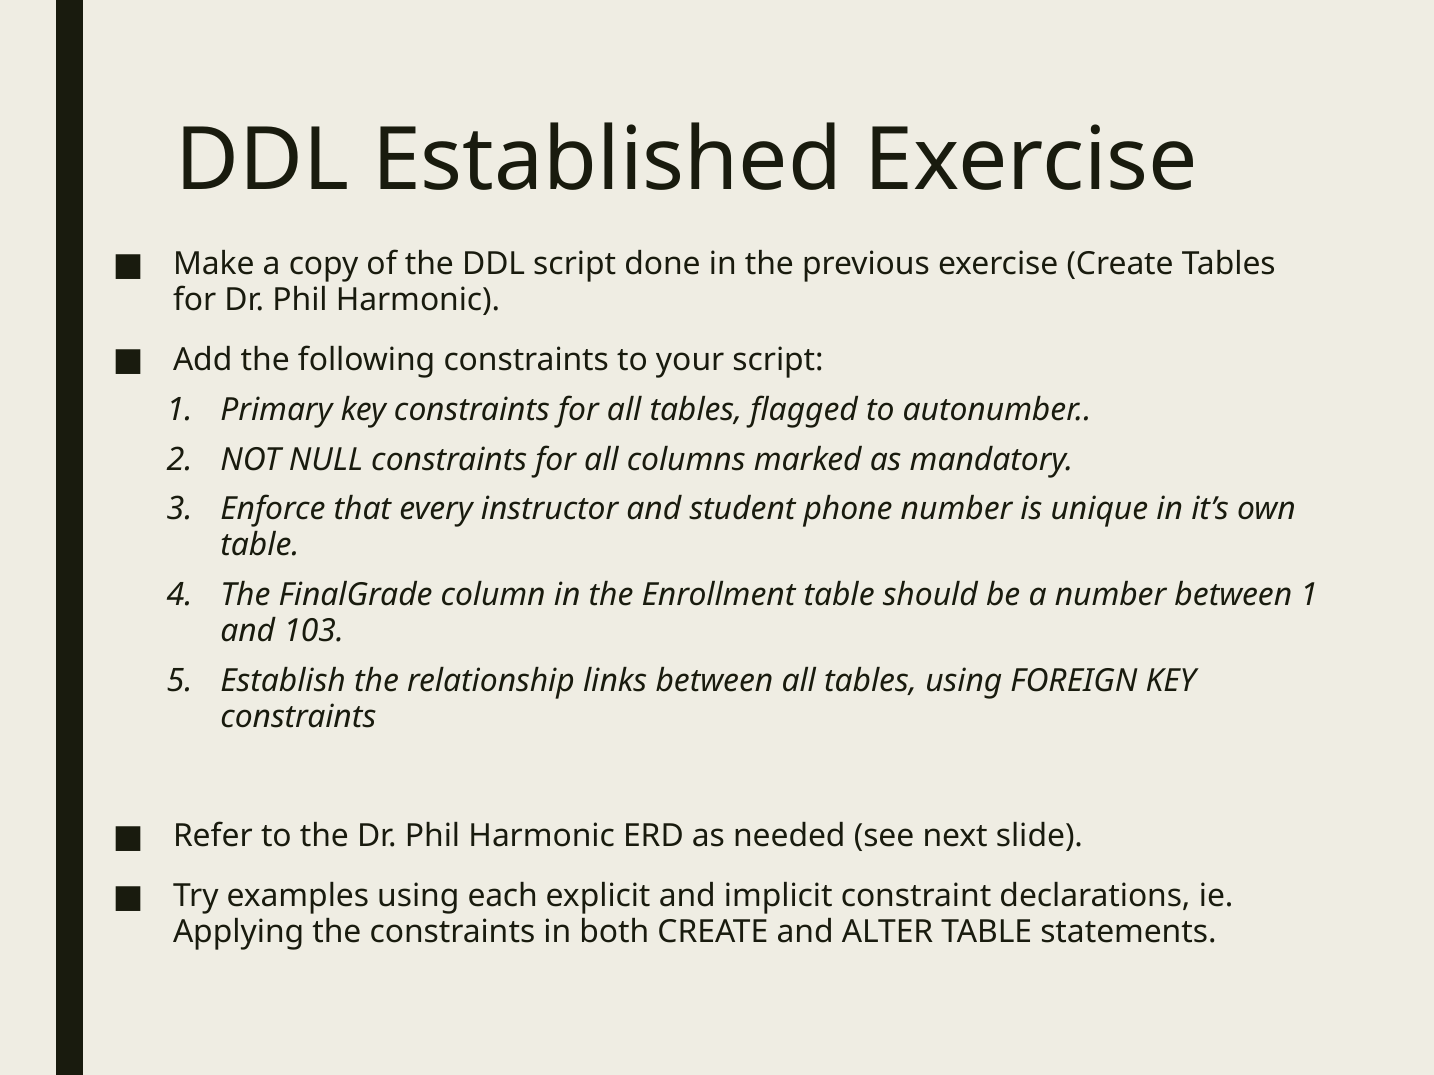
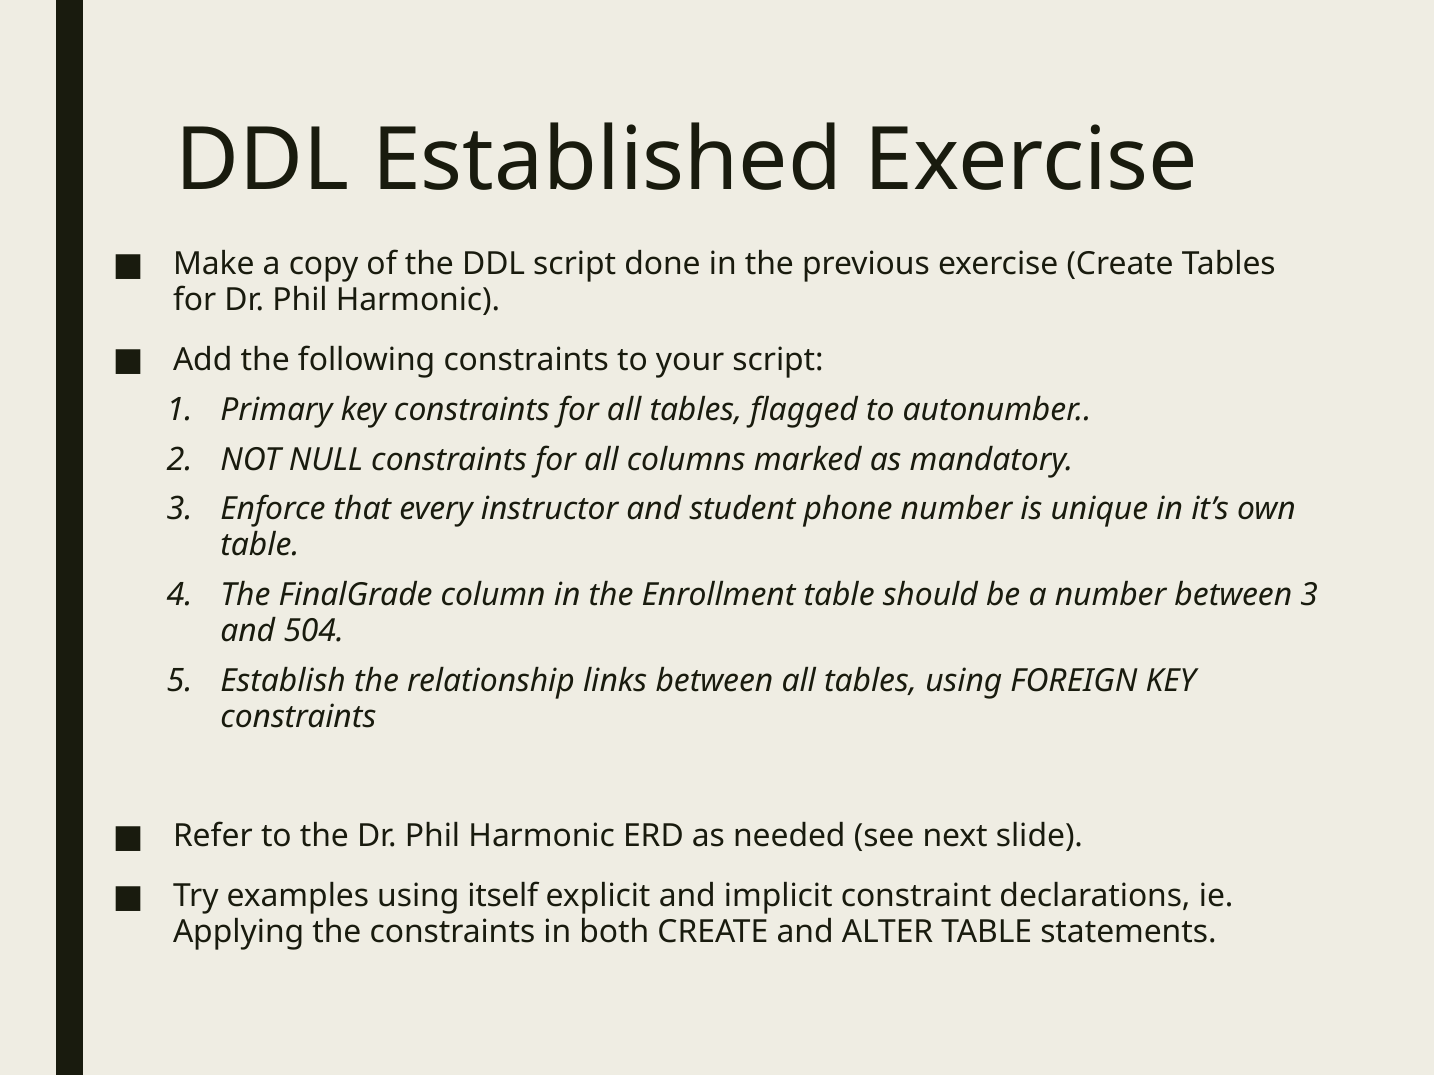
between 1: 1 -> 3 (1309, 595)
103: 103 -> 504 (314, 631)
each: each -> itself (503, 897)
